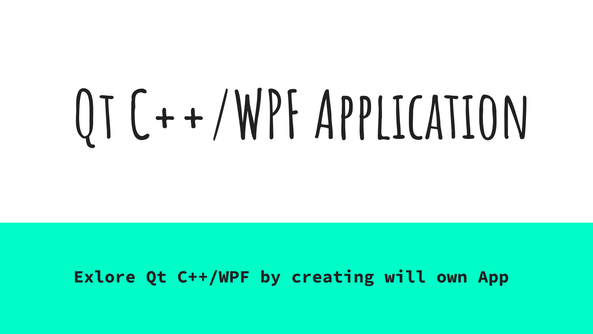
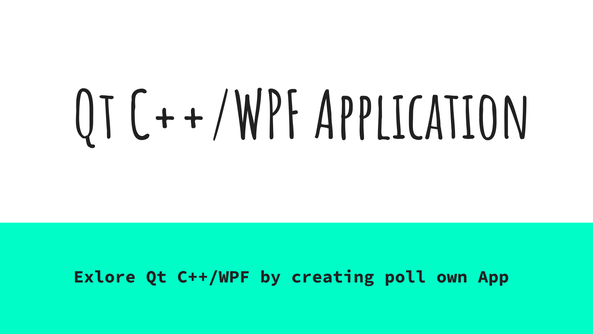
will: will -> poll (405, 276)
